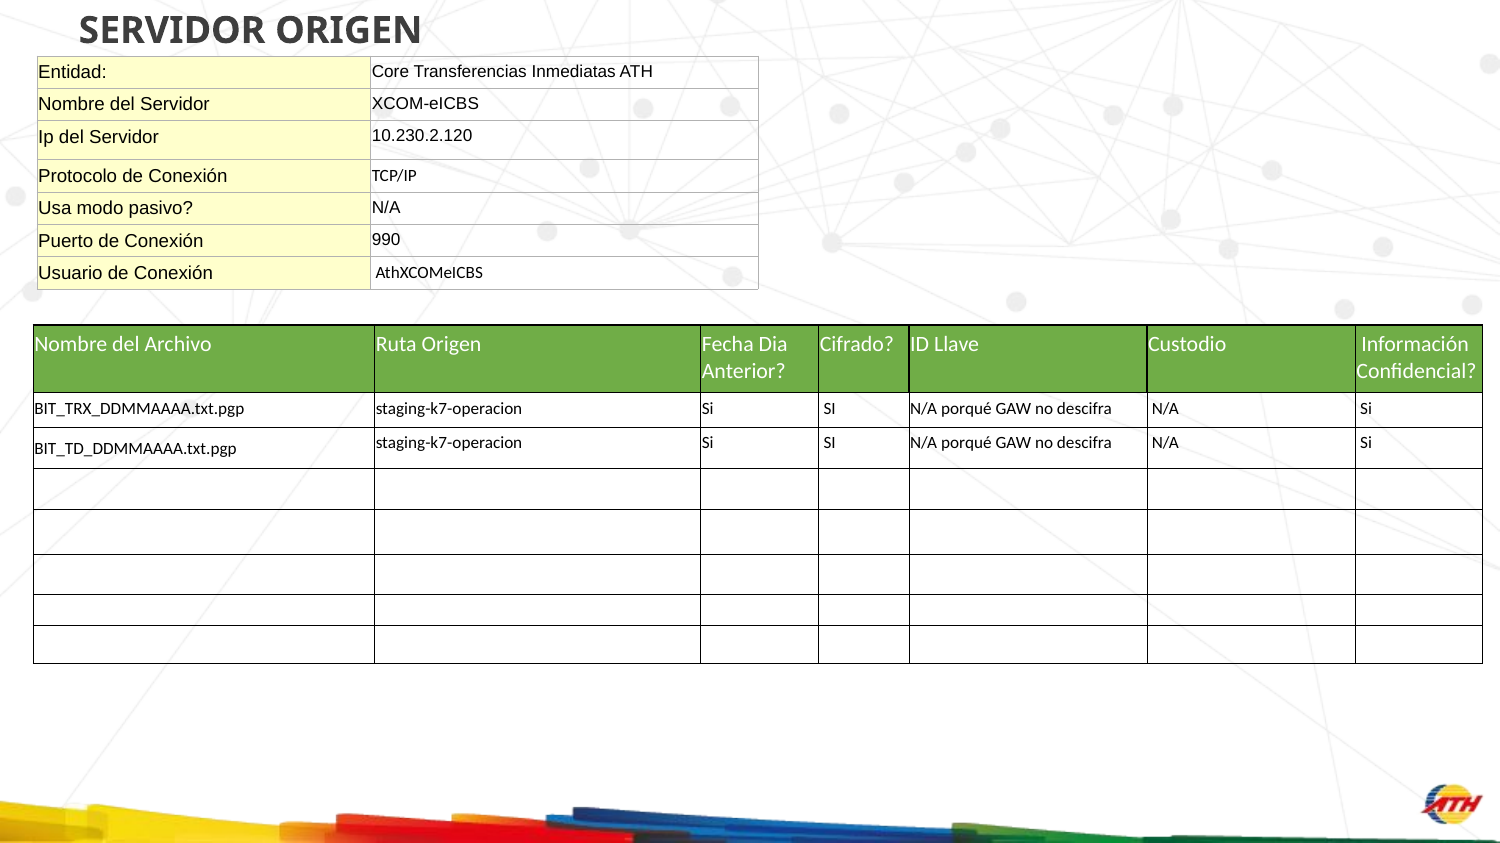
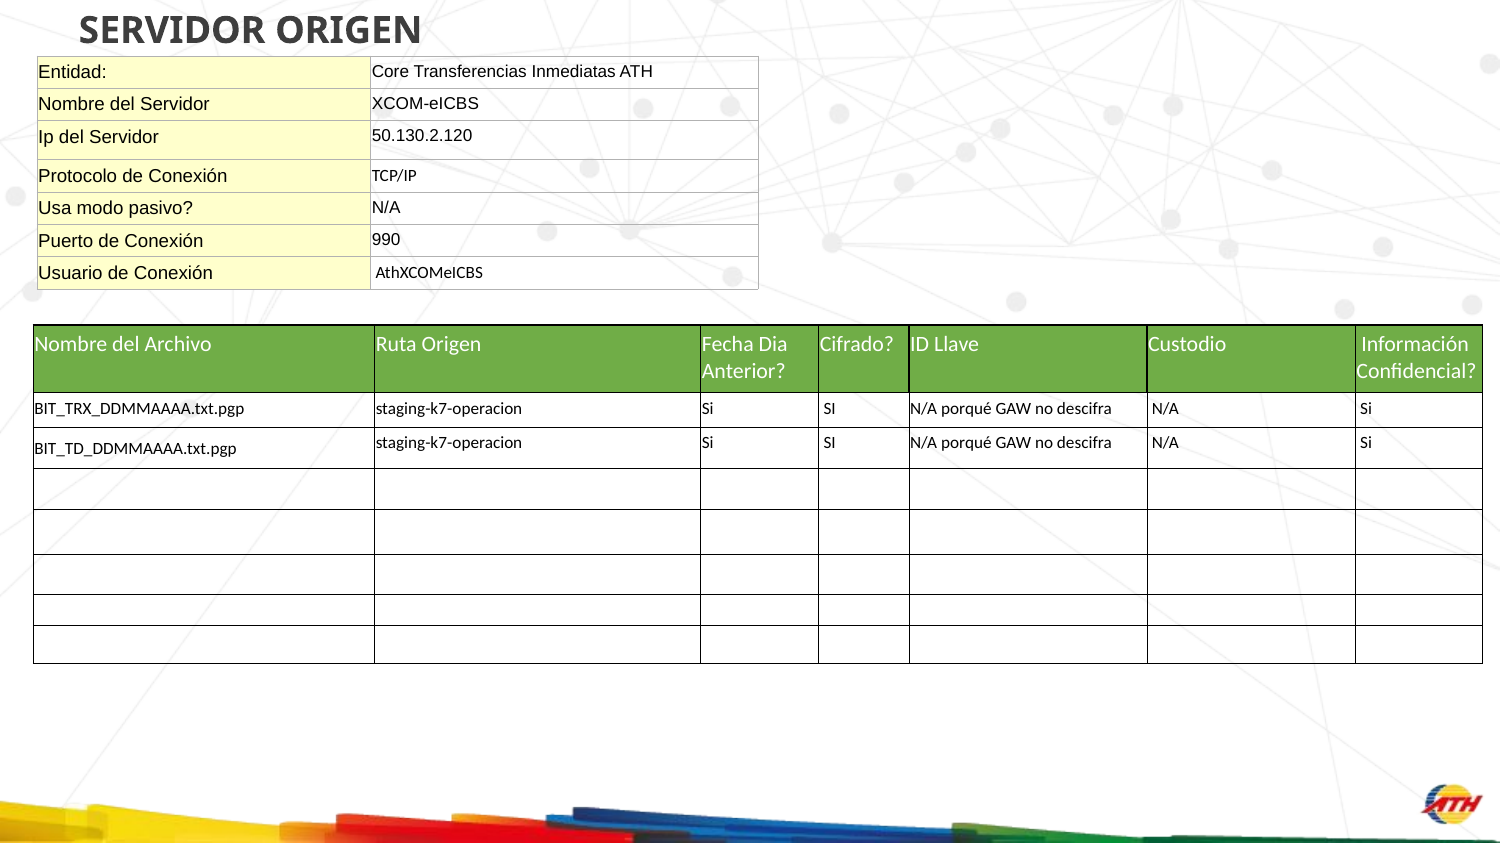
10.230.2.120: 10.230.2.120 -> 50.130.2.120 (422, 136)
